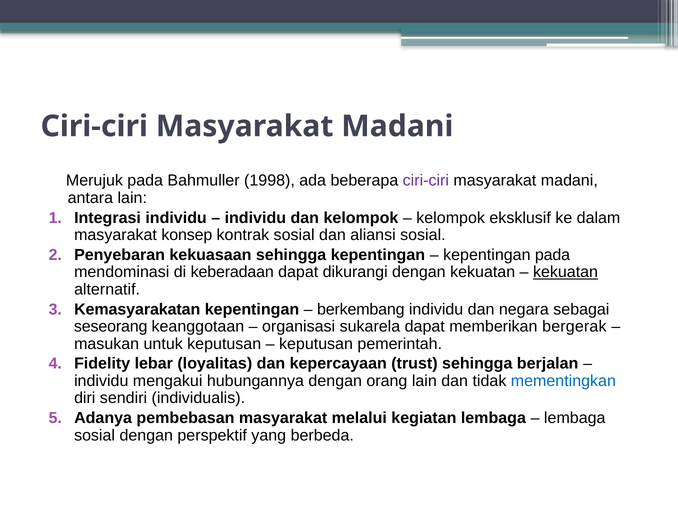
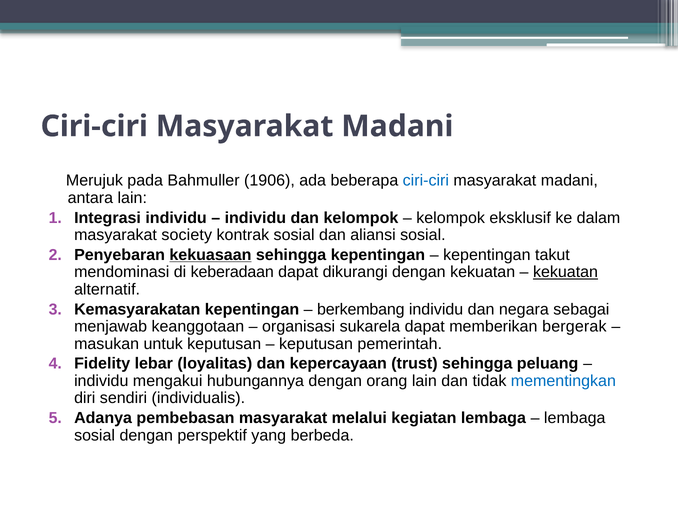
1998: 1998 -> 1906 (269, 181)
ciri-ciri colour: purple -> blue (426, 181)
konsep: konsep -> society (187, 235)
kekuasaan underline: none -> present (210, 255)
kepentingan pada: pada -> takut (552, 255)
seseorang: seseorang -> menjawab (111, 327)
berjalan: berjalan -> peluang (548, 364)
